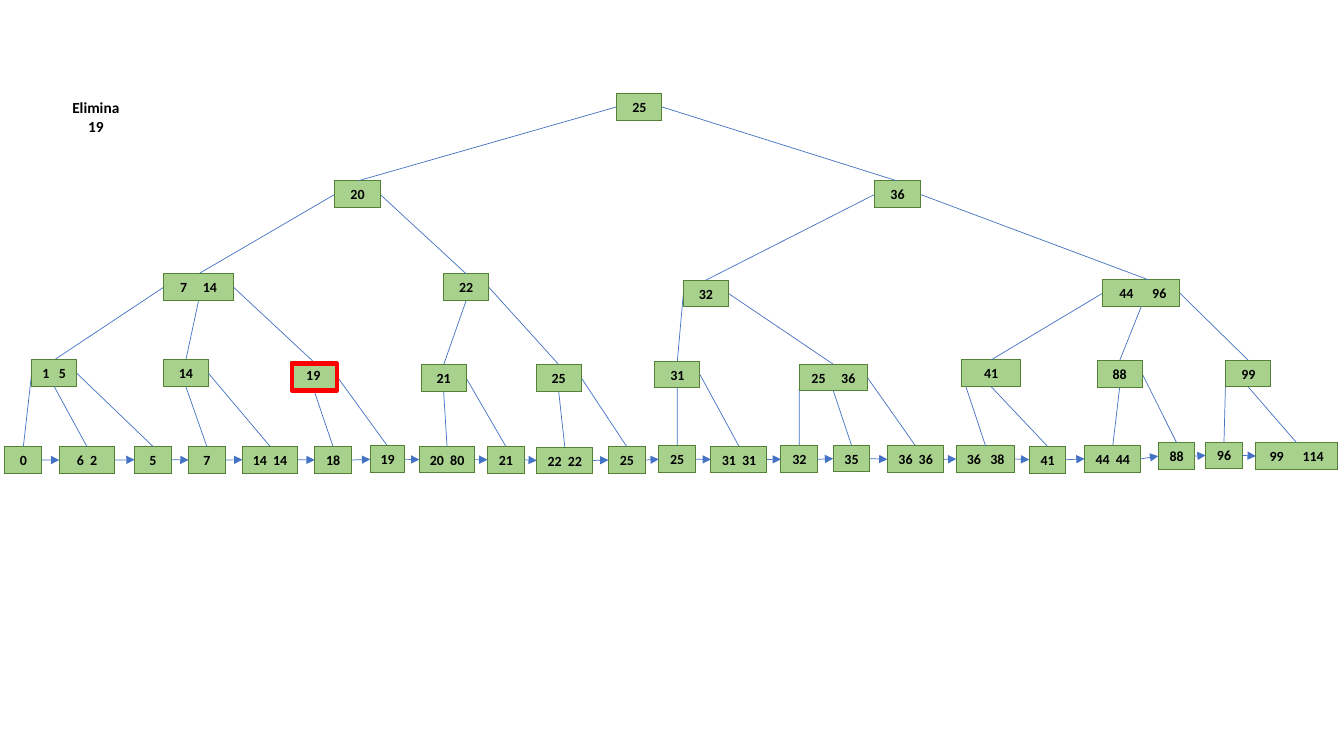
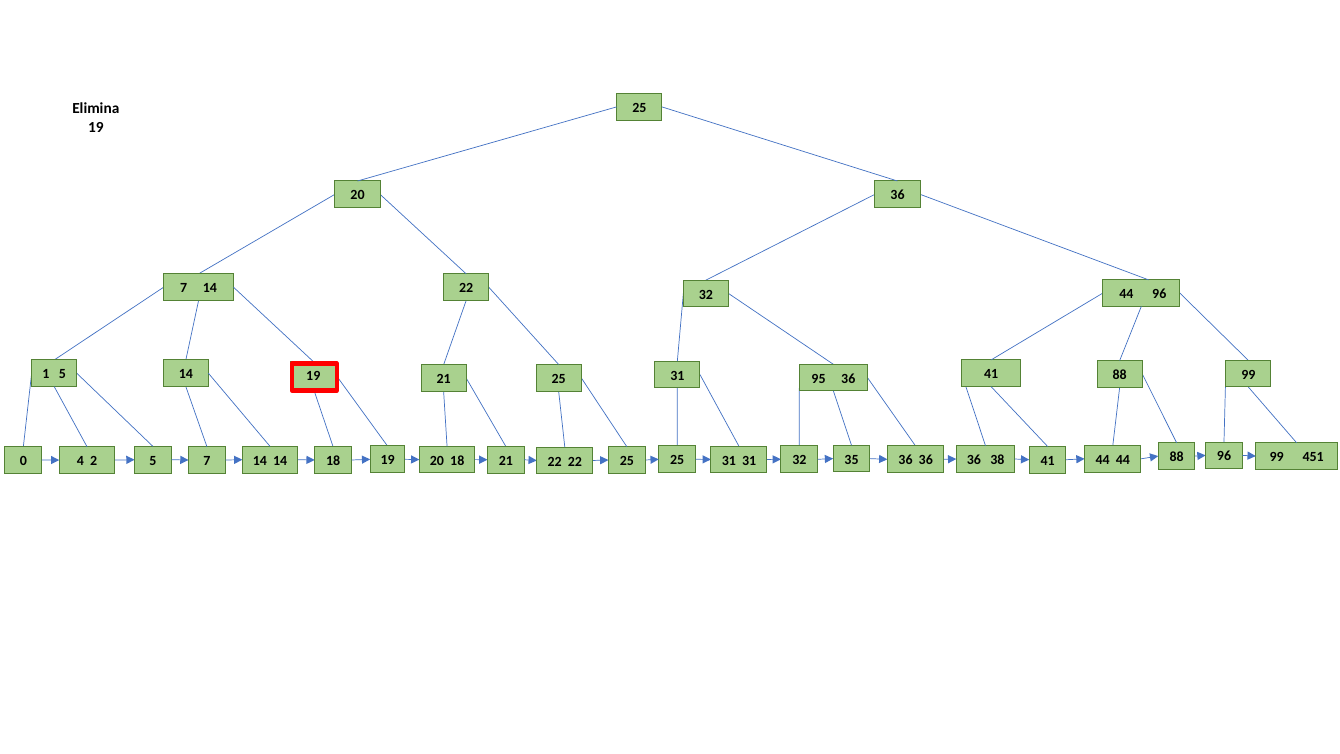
25: 25 -> 95 (819, 378)
114: 114 -> 451 (1313, 457)
20 80: 80 -> 18 (457, 460)
6: 6 -> 4 (80, 461)
